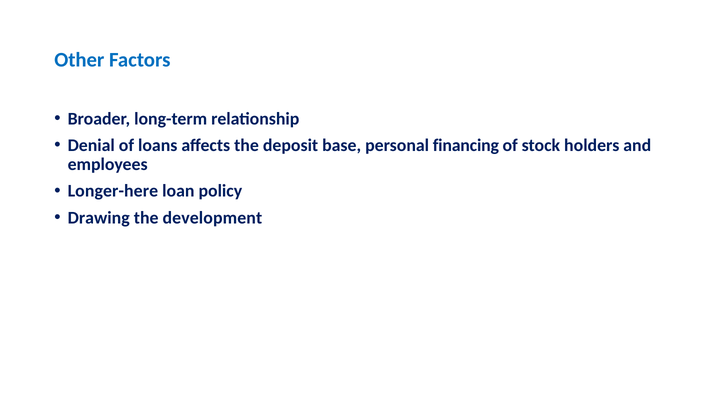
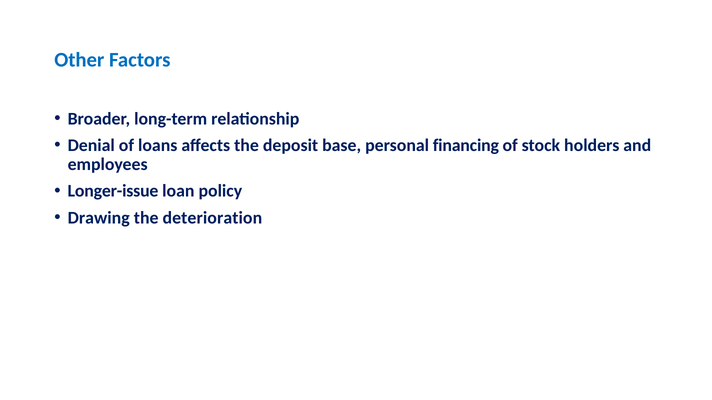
Longer-here: Longer-here -> Longer-issue (113, 191)
development: development -> deterioration (212, 218)
